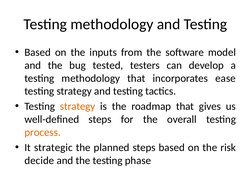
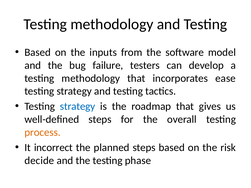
tested: tested -> failure (108, 65)
strategy colour: orange -> blue (78, 107)
strategic: strategic -> incorrect (53, 148)
